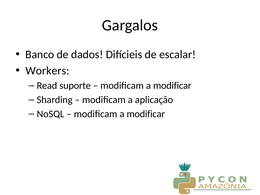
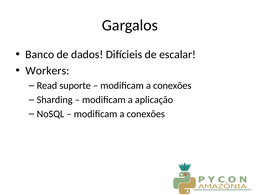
modificar: modificar -> conexões (172, 86)
modificar: modificar -> conexões (146, 114)
